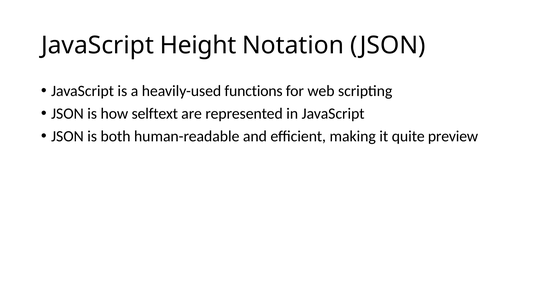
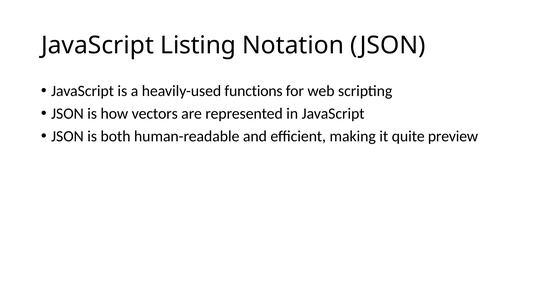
Height: Height -> Listing (198, 45)
selftext: selftext -> vectors (155, 114)
